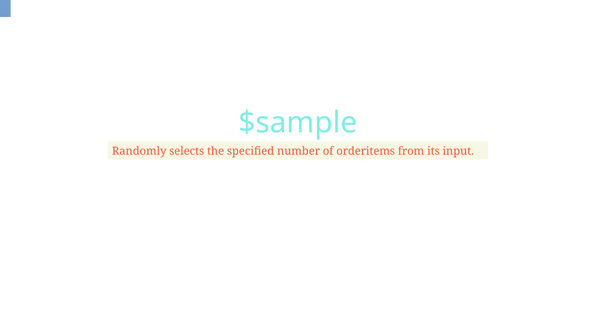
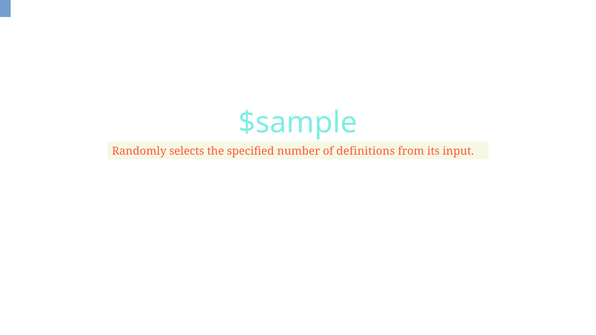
orderitems: orderitems -> definitions (366, 151)
